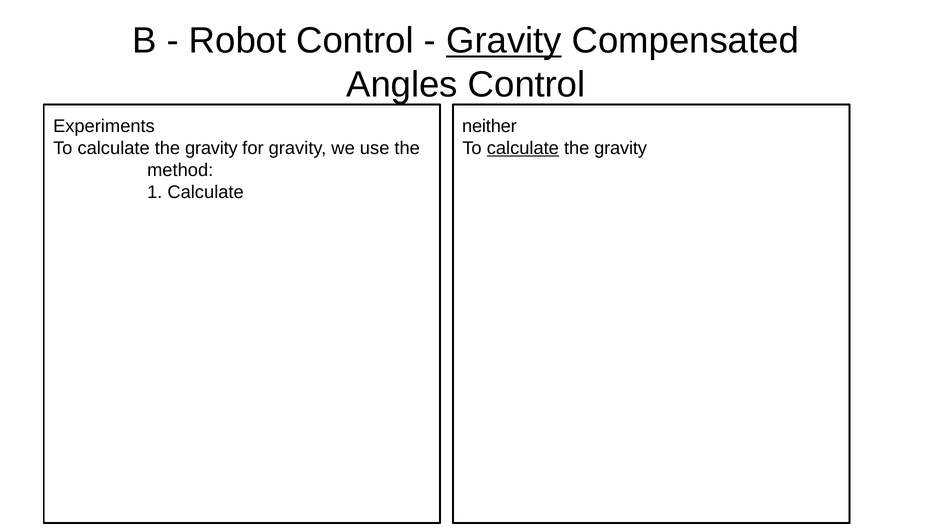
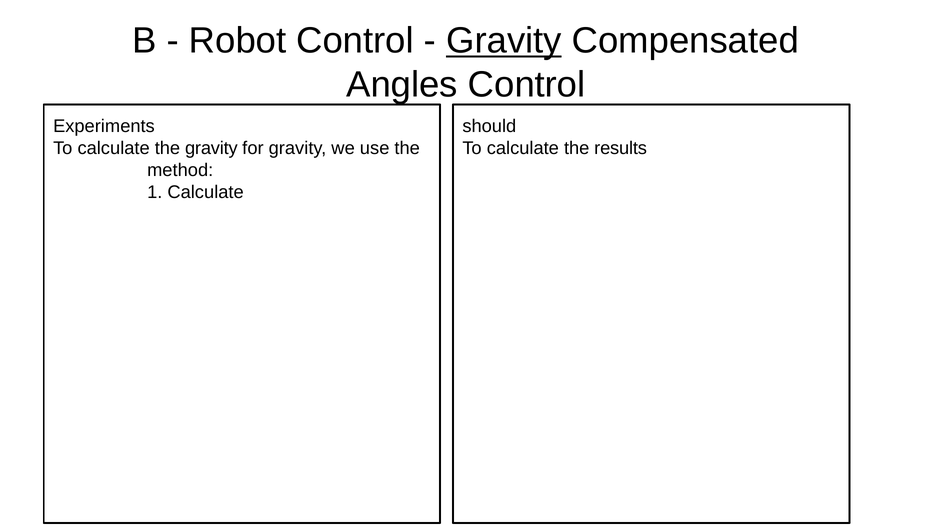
neither: neither -> should (489, 126)
calculate underline: present -> none (523, 148)
gravity: gravity -> results (621, 148)
